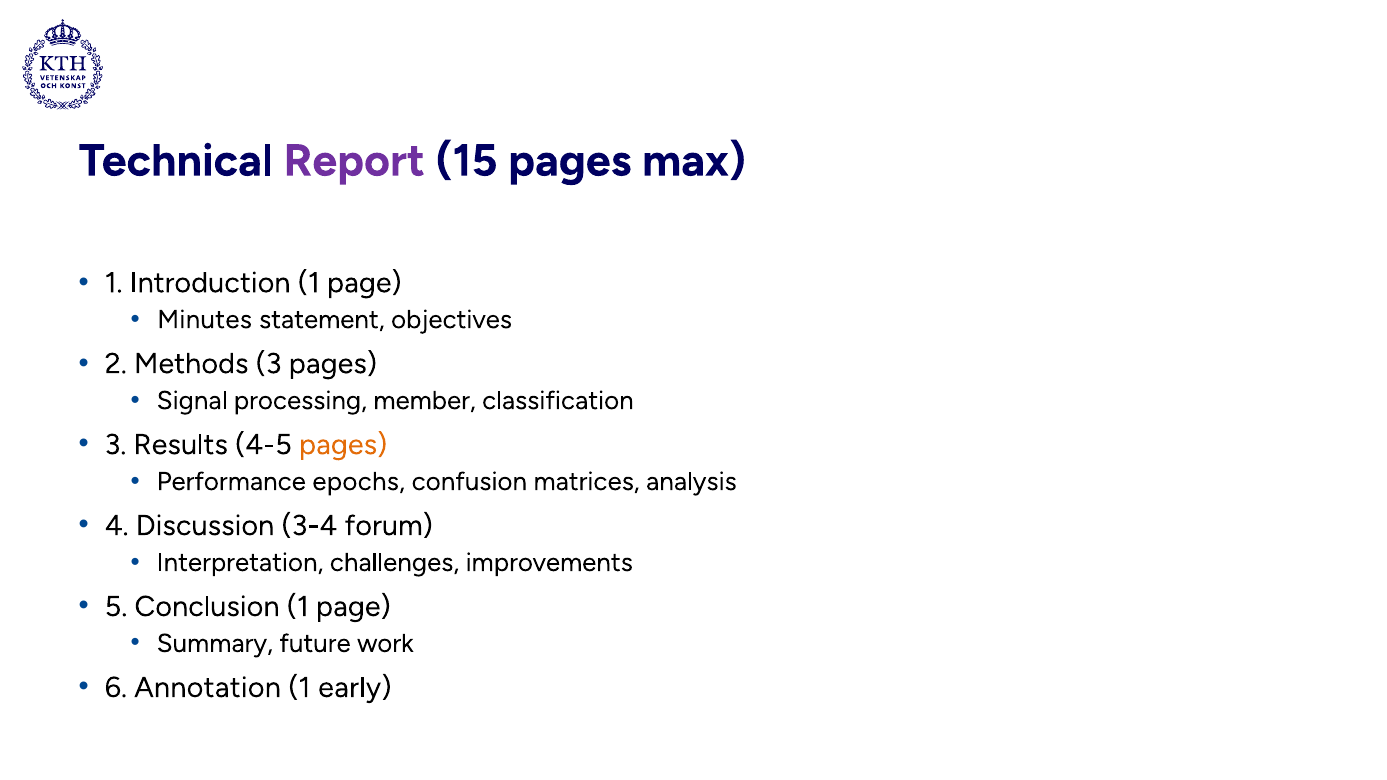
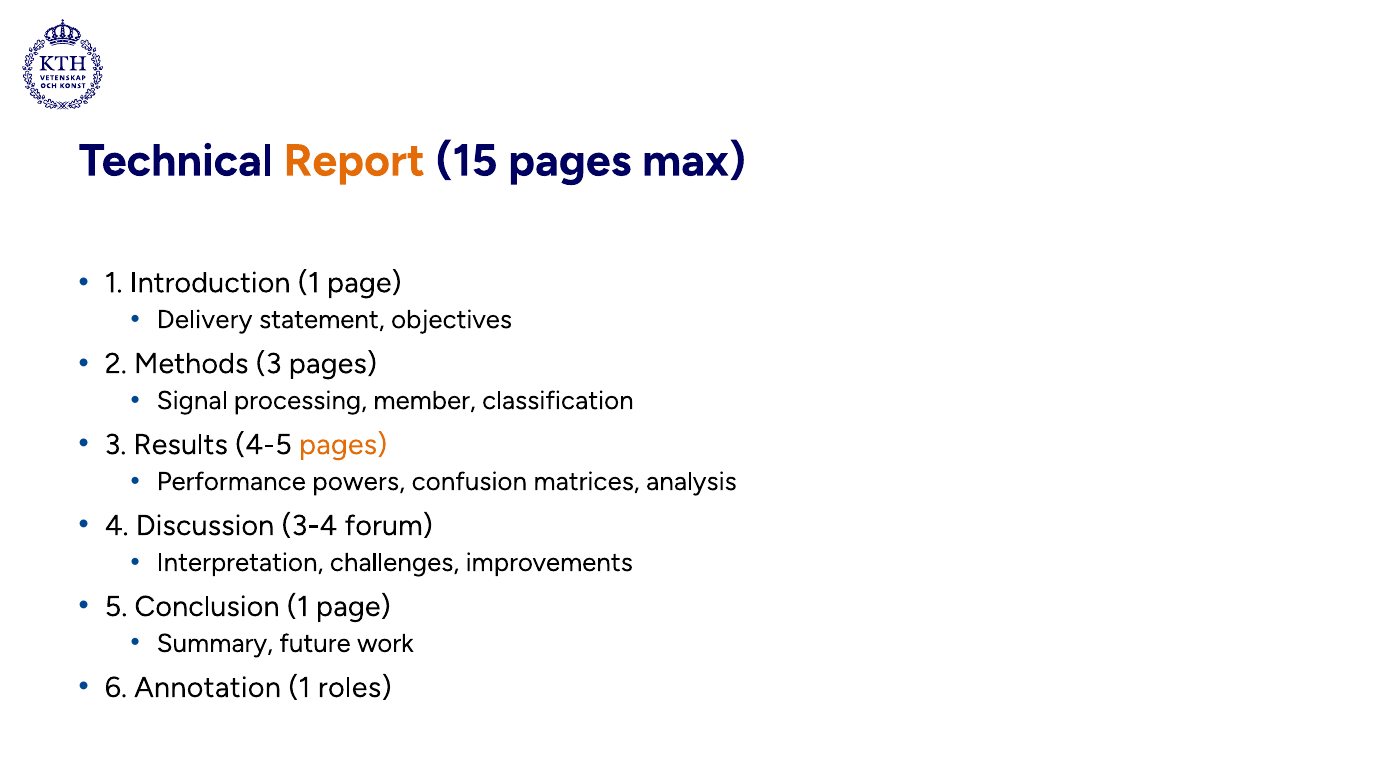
Report colour: purple -> orange (354, 161)
Minutes: Minutes -> Delivery (205, 320)
epochs: epochs -> powers (359, 482)
early: early -> roles (355, 688)
